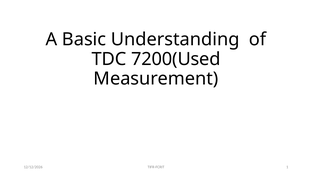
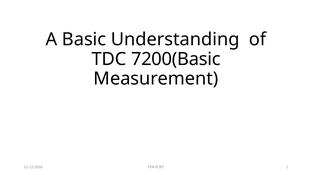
7200(Used: 7200(Used -> 7200(Basic (176, 59)
